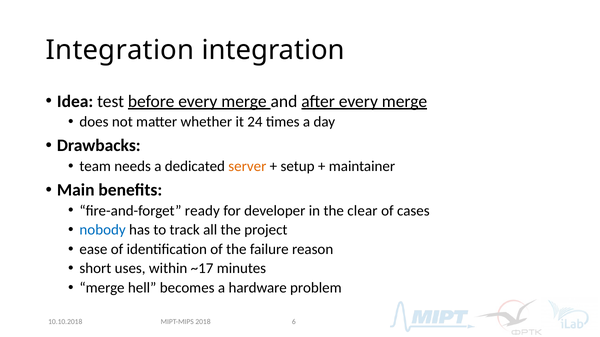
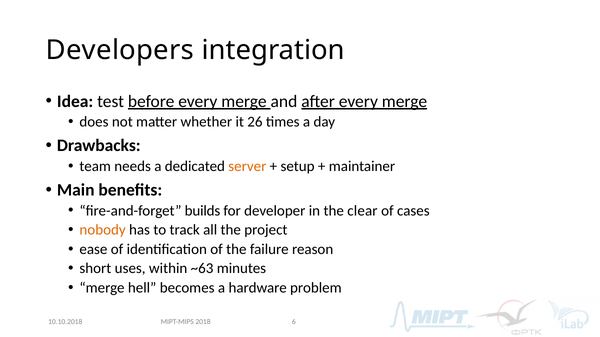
Integration: Integration -> Developers (120, 50)
24: 24 -> 26 (255, 122)
ready: ready -> builds (202, 211)
nobody colour: blue -> orange (103, 230)
~17: ~17 -> ~63 (202, 269)
